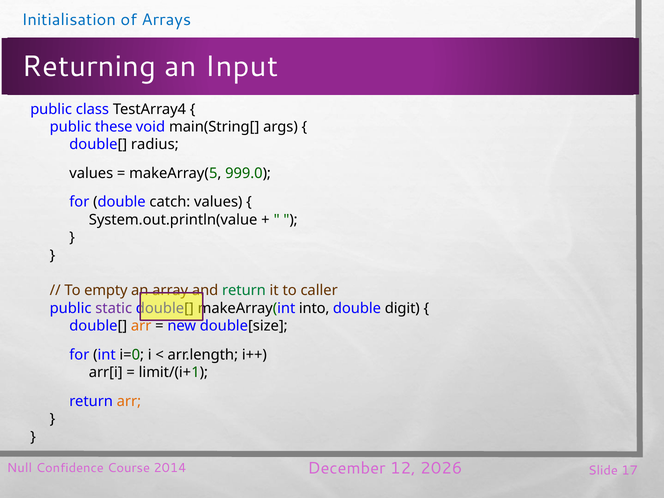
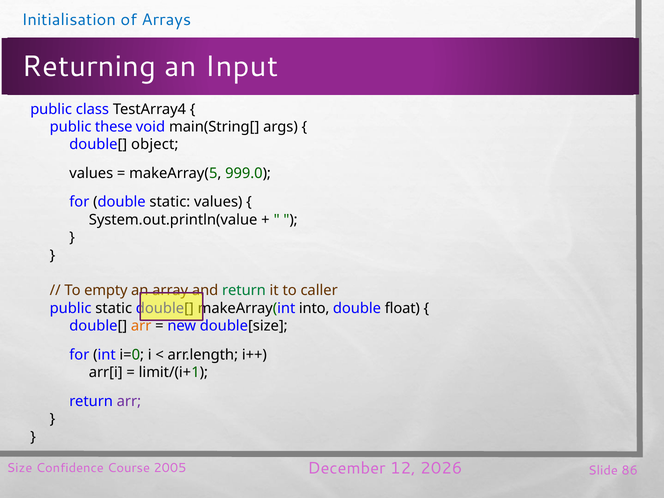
radius: radius -> object (155, 145)
double catch: catch -> static (170, 202)
static colour: purple -> black (114, 308)
digit: digit -> float (402, 308)
arr colour: orange -> purple (129, 401)
Null: Null -> Size (19, 468)
2014: 2014 -> 2005 (170, 468)
17: 17 -> 86 (630, 471)
